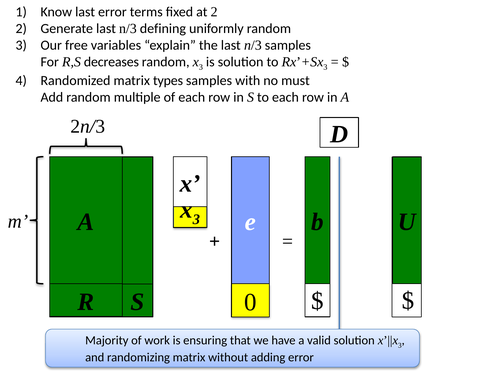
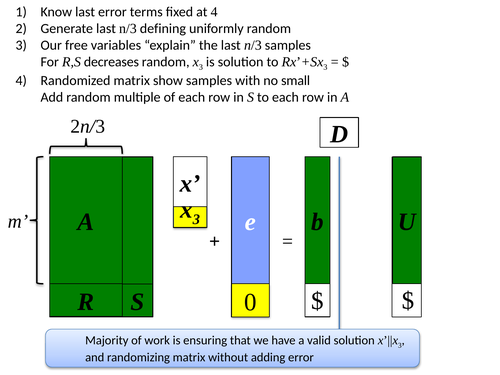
at 2: 2 -> 4 (214, 12)
types: types -> show (168, 81)
must: must -> small (296, 81)
